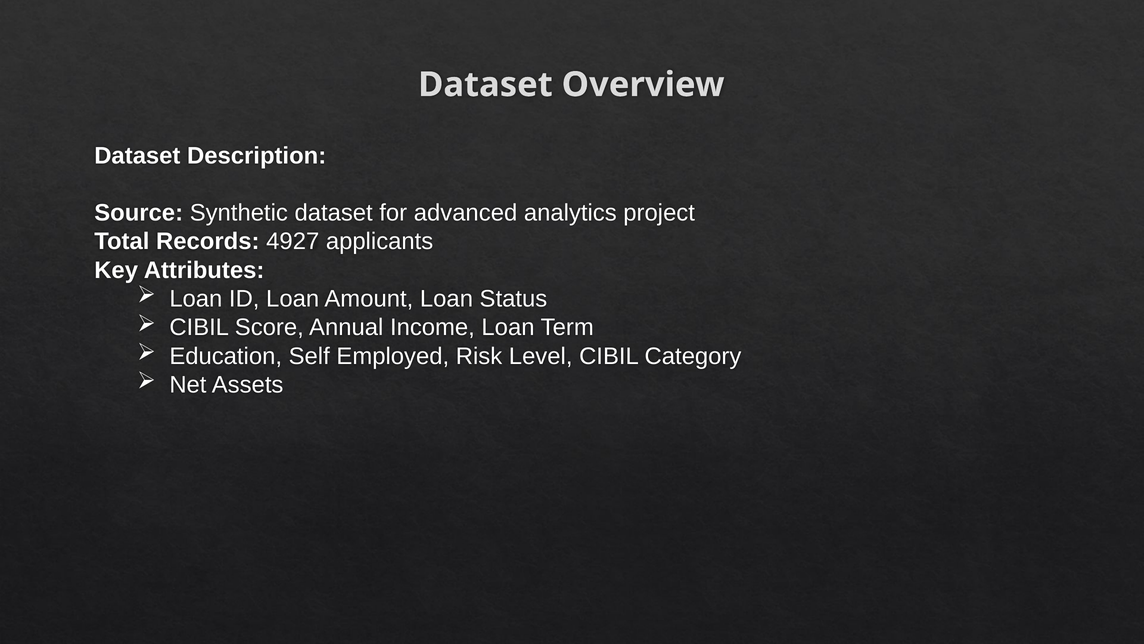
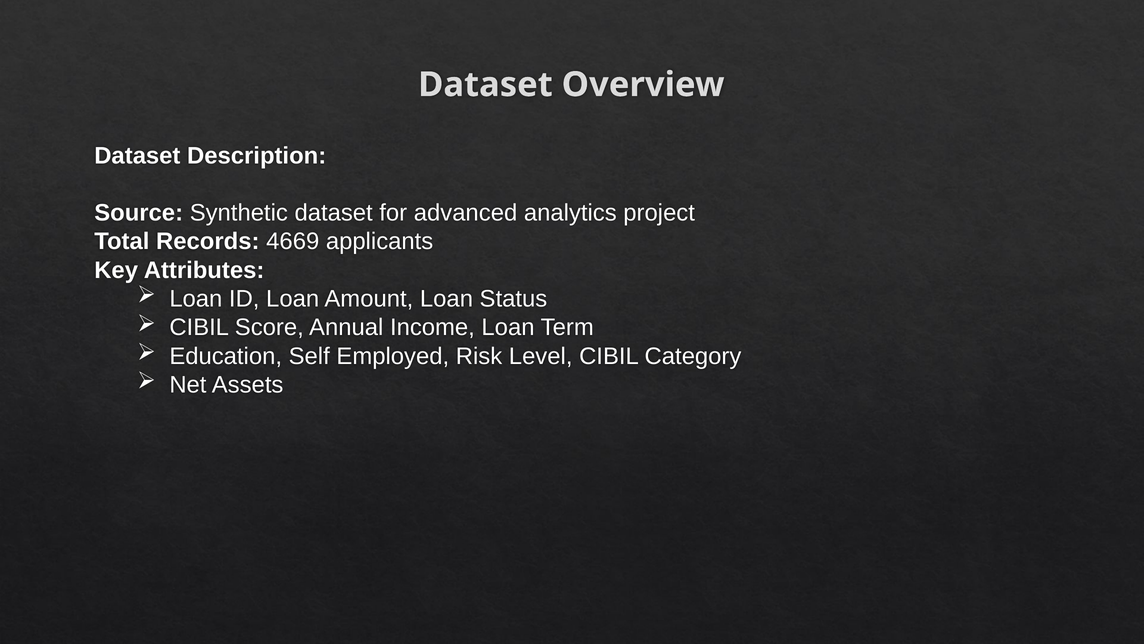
4927: 4927 -> 4669 (293, 241)
